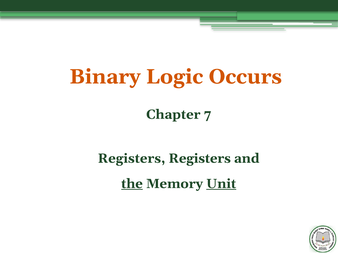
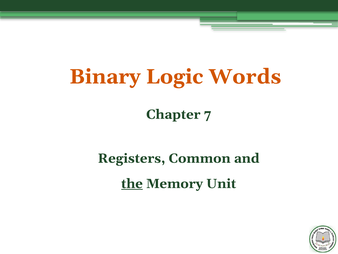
Occurs: Occurs -> Words (245, 76)
Registers Registers: Registers -> Common (200, 158)
Unit underline: present -> none (221, 183)
